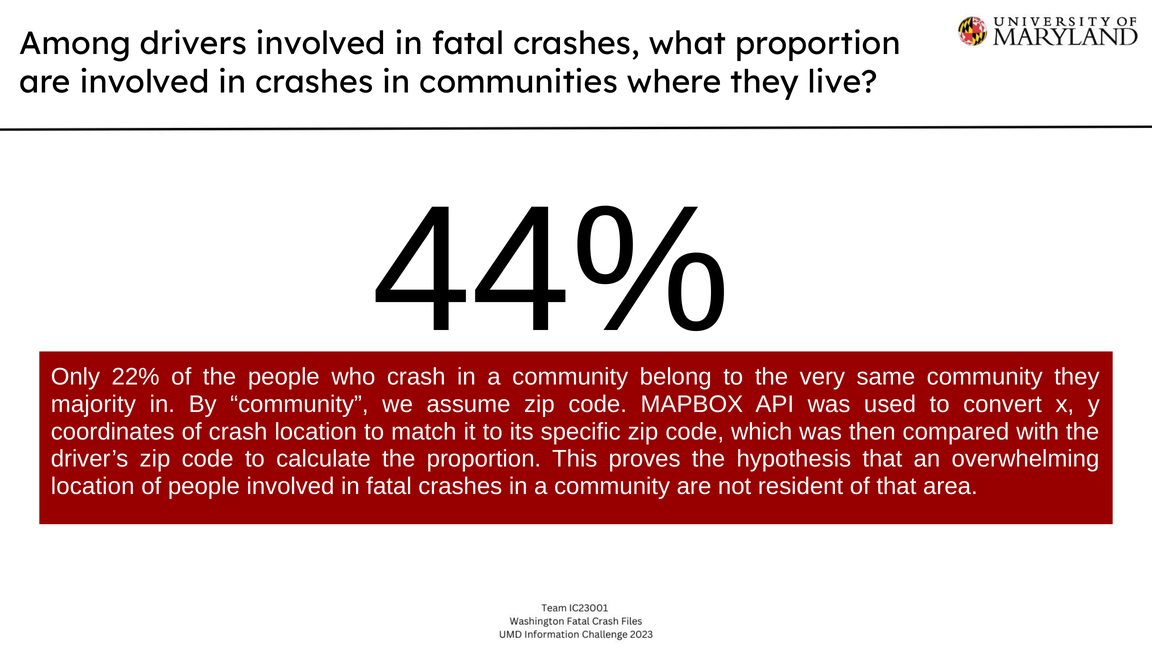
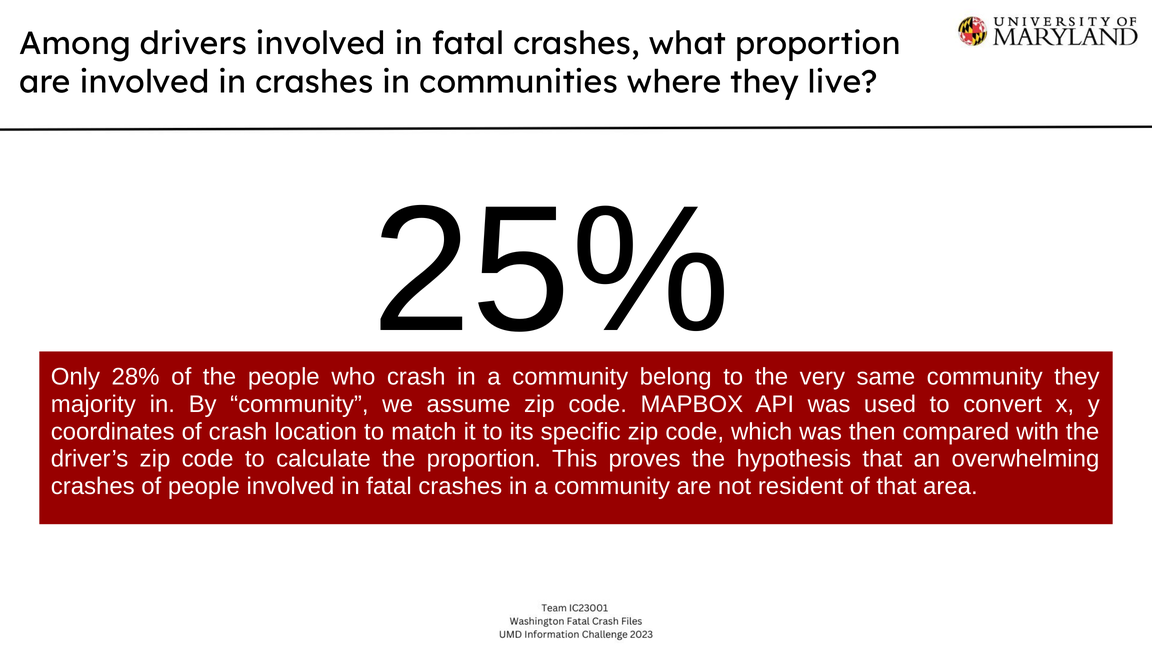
44%: 44% -> 25% (551, 271)
22%: 22% -> 28% (136, 377)
location: location -> crashes (93, 486)
